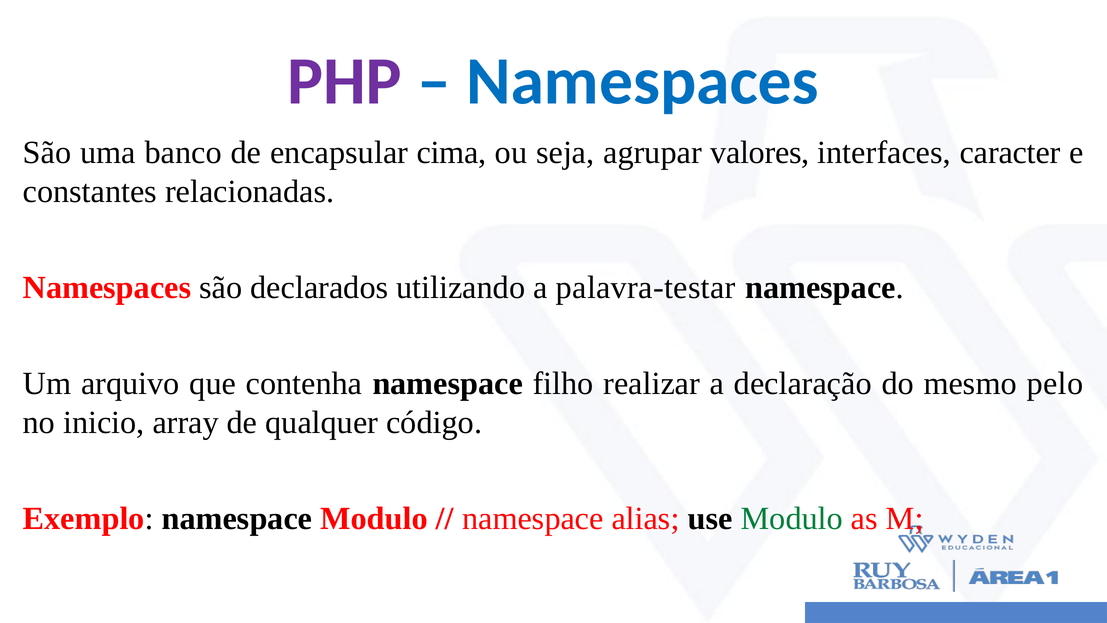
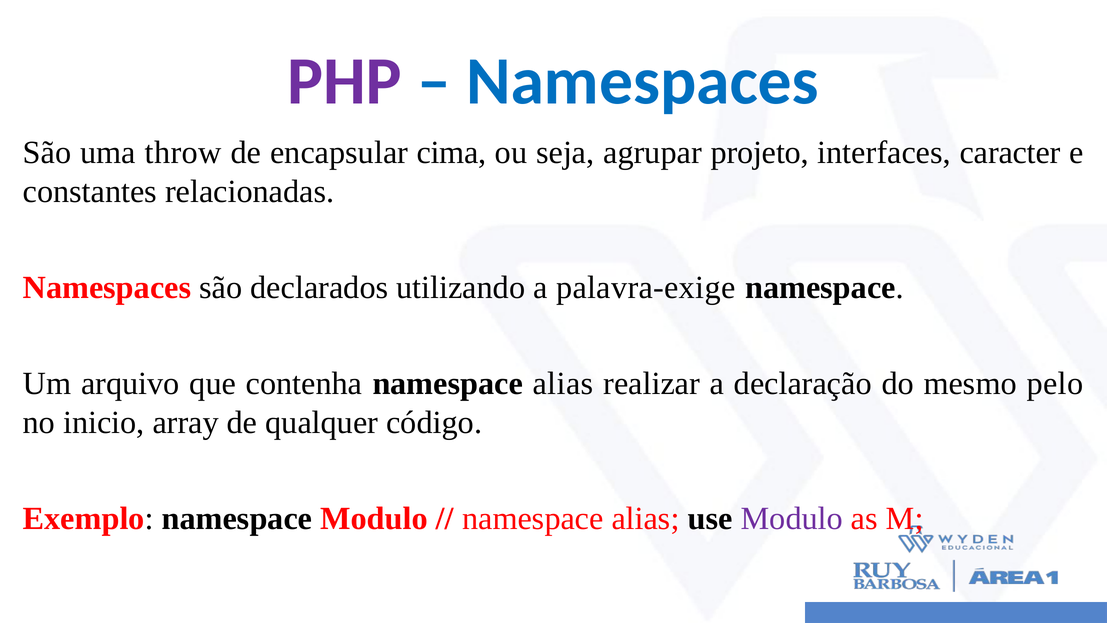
banco: banco -> throw (183, 153)
valores: valores -> projeto (760, 153)
palavra-testar: palavra-testar -> palavra-exige (646, 287)
contenha namespace filho: filho -> alias (563, 383)
Modulo colour: green -> purple (792, 518)
